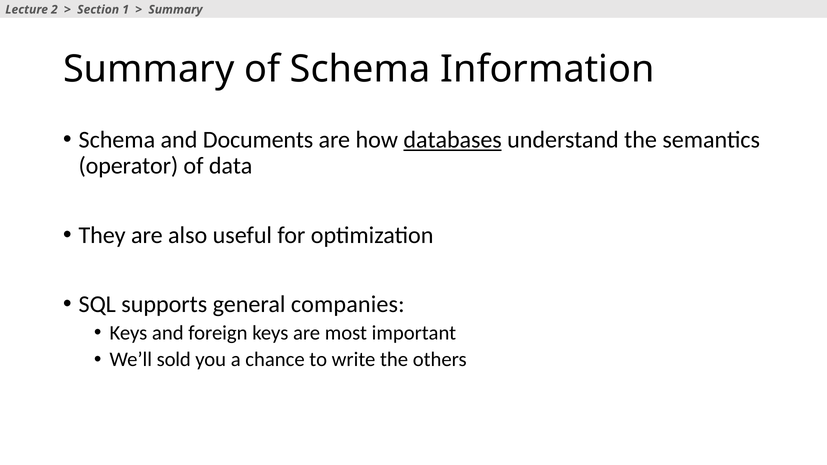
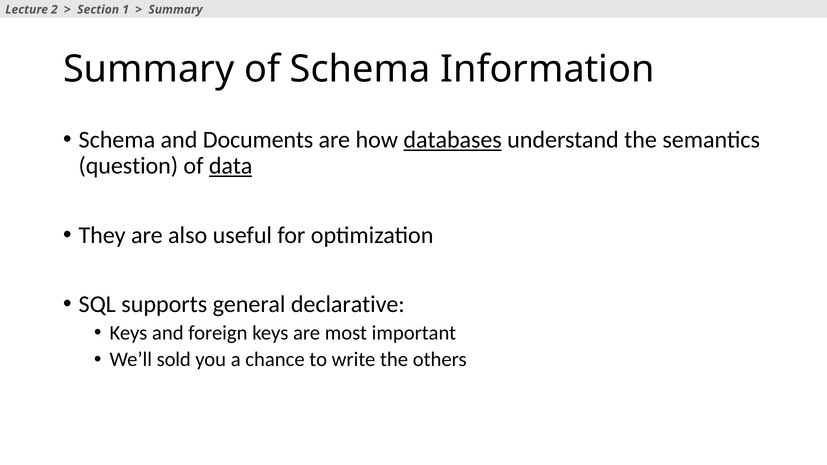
operator: operator -> question (128, 166)
data underline: none -> present (231, 166)
companies: companies -> declarative (348, 305)
